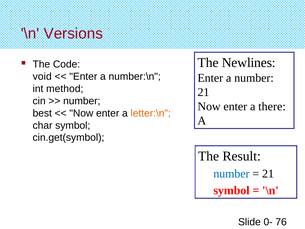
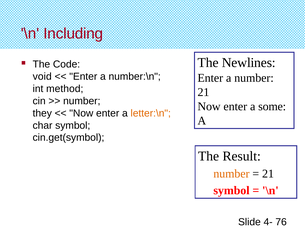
Versions: Versions -> Including (73, 34)
there: there -> some (272, 106)
best: best -> they (42, 113)
number colour: blue -> orange (231, 174)
0-: 0- -> 4- (268, 222)
